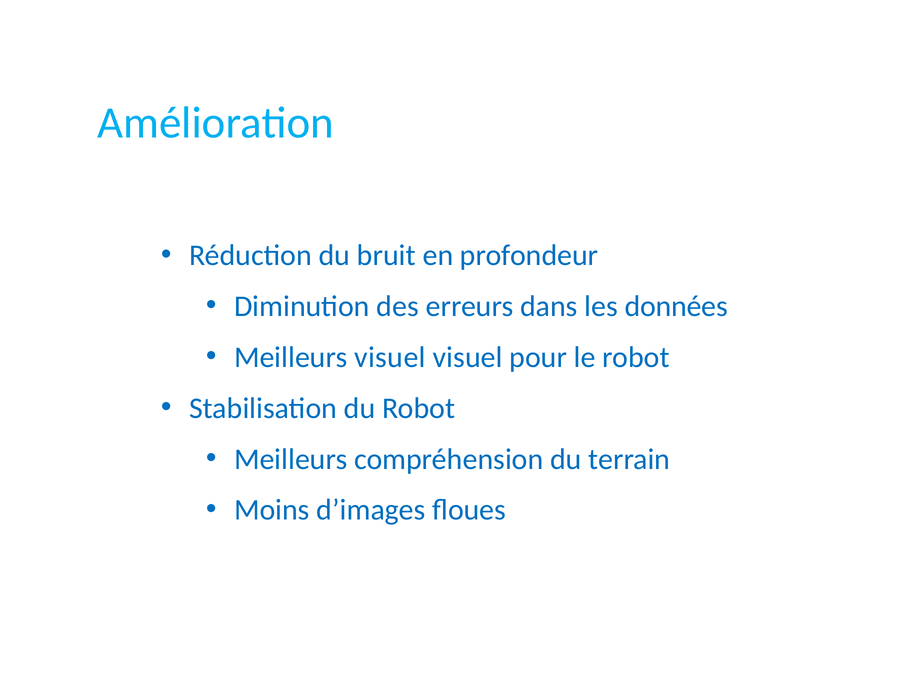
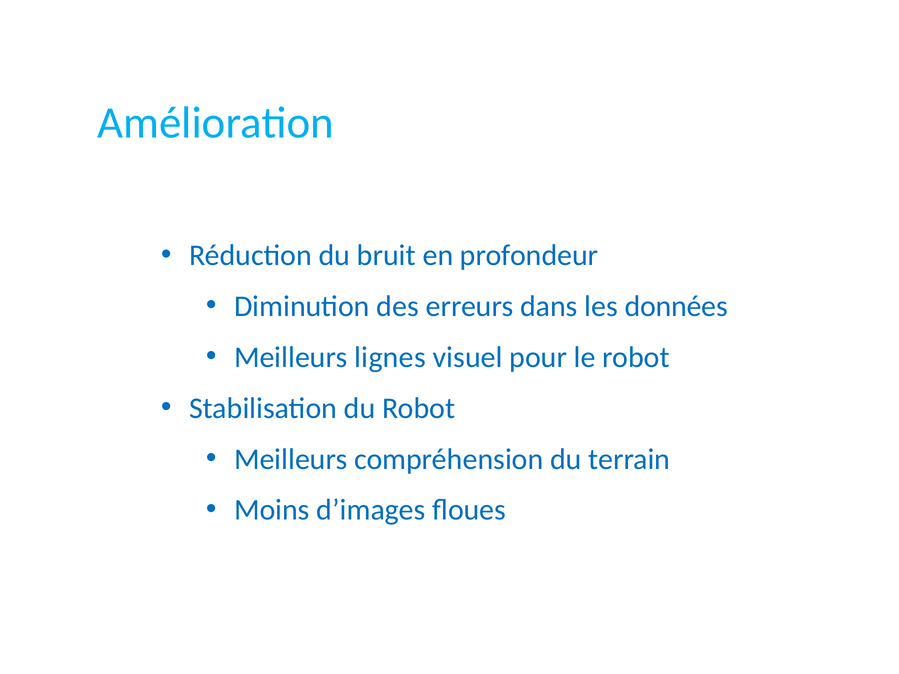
Meilleurs visuel: visuel -> lignes (390, 357)
